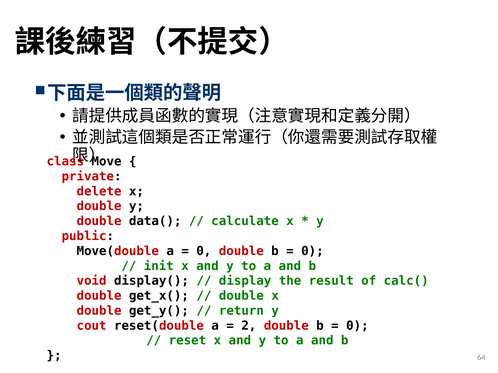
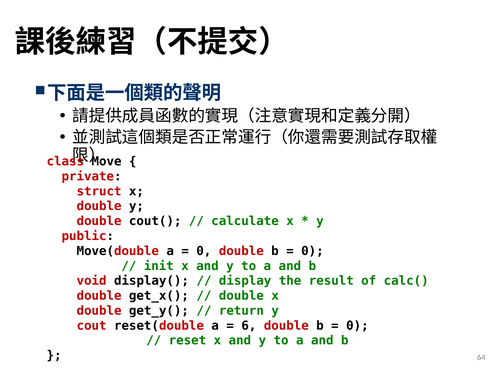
delete: delete -> struct (99, 192)
data(: data( -> cout( (155, 221)
2: 2 -> 6 (249, 326)
